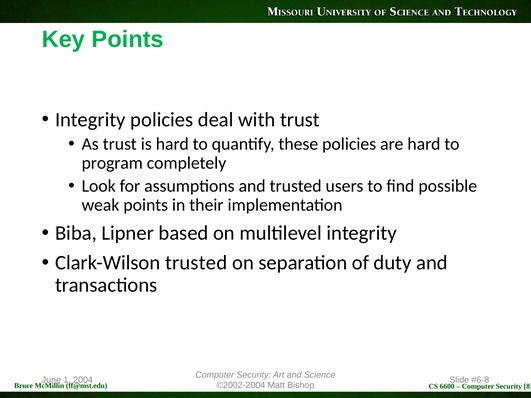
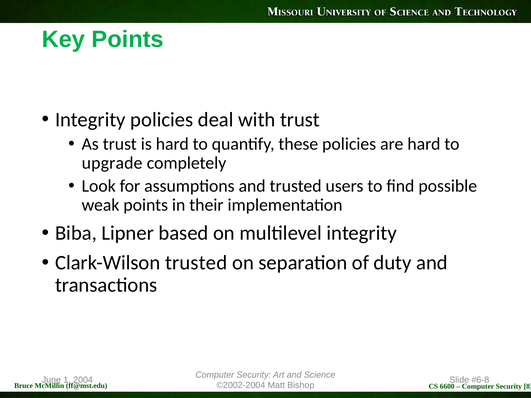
program: program -> upgrade (112, 163)
